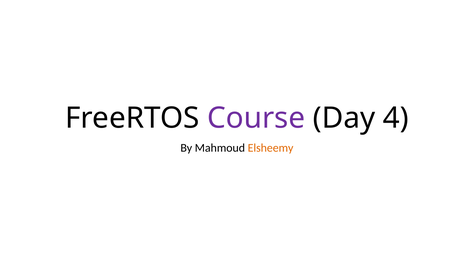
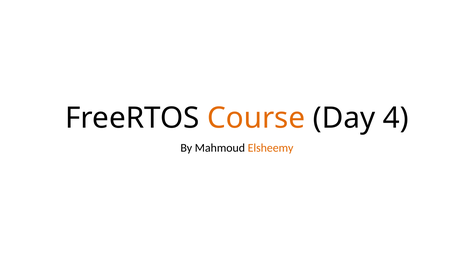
Course colour: purple -> orange (256, 118)
